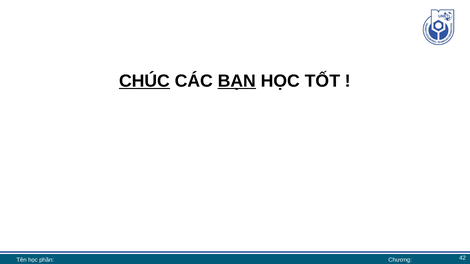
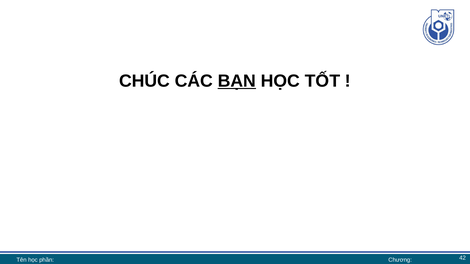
CHÚC underline: present -> none (144, 81)
